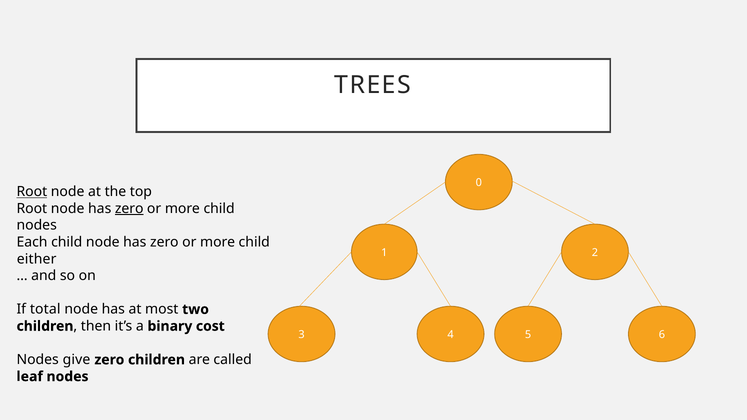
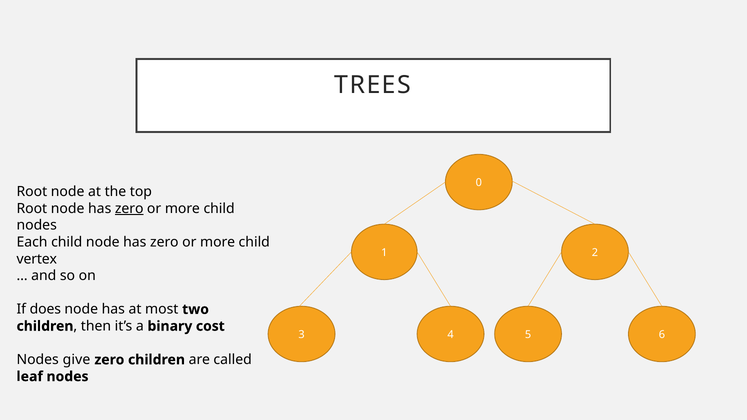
Root underline: present -> none (32, 192)
either: either -> vertex (37, 259)
total: total -> does (45, 309)
